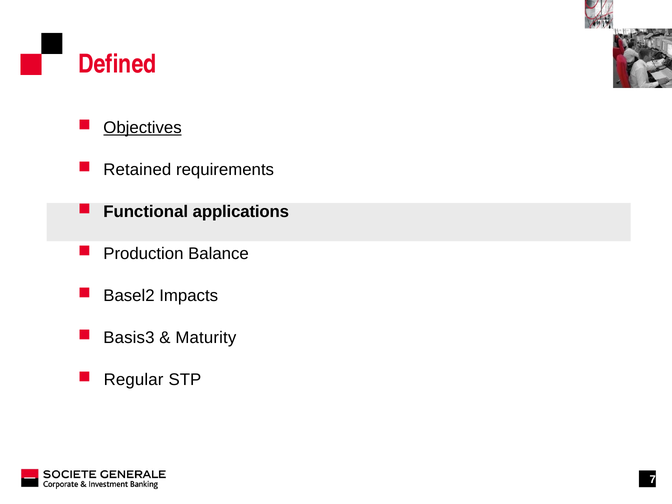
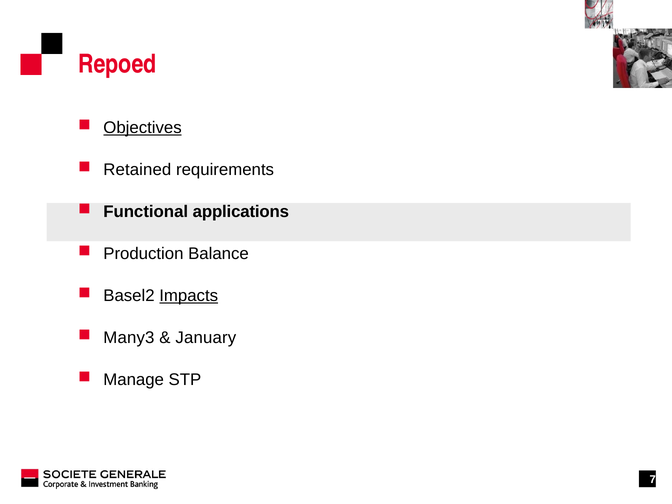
Defined: Defined -> Repoed (117, 64)
Impacts underline: none -> present (189, 296)
Basis3: Basis3 -> Many3 (129, 338)
Maturity: Maturity -> January (206, 338)
Regular: Regular -> Manage (134, 380)
